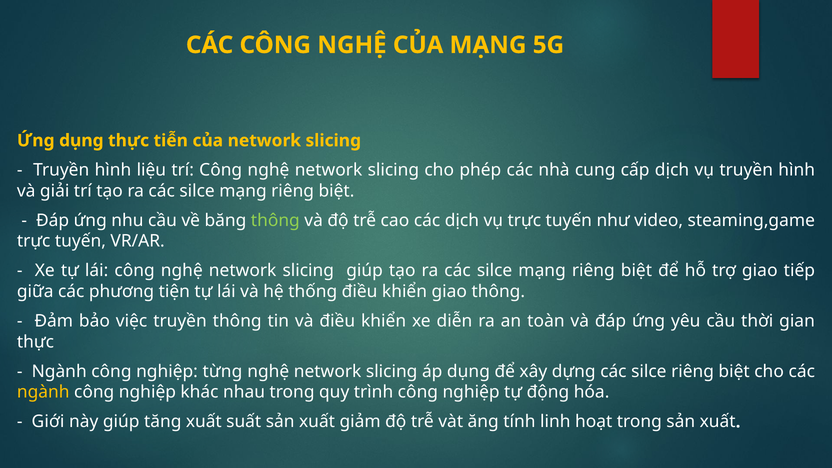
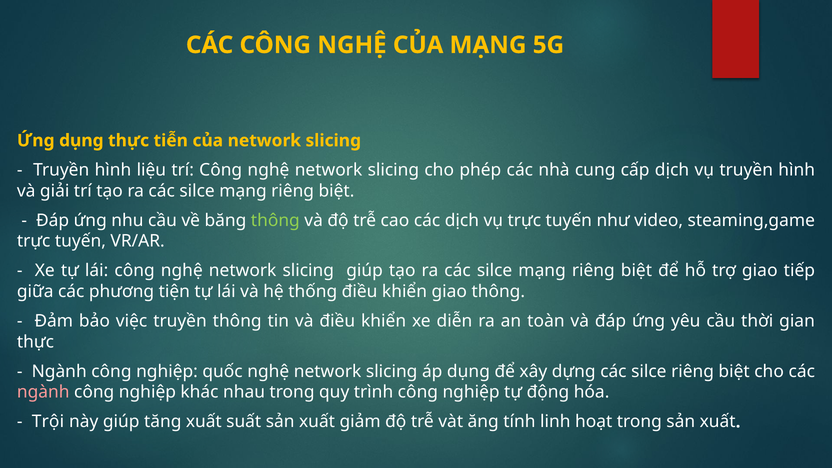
từng: từng -> quốc (223, 371)
ngành colour: yellow -> pink (43, 392)
Giới: Giới -> Trội (48, 422)
